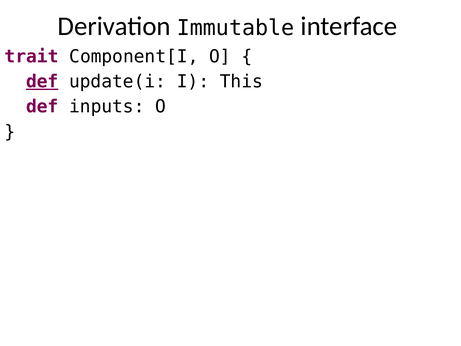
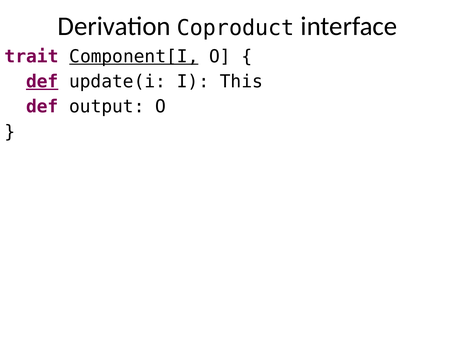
Immutable: Immutable -> Coproduct (236, 28)
Component[I underline: none -> present (134, 56)
inputs: inputs -> output (107, 107)
